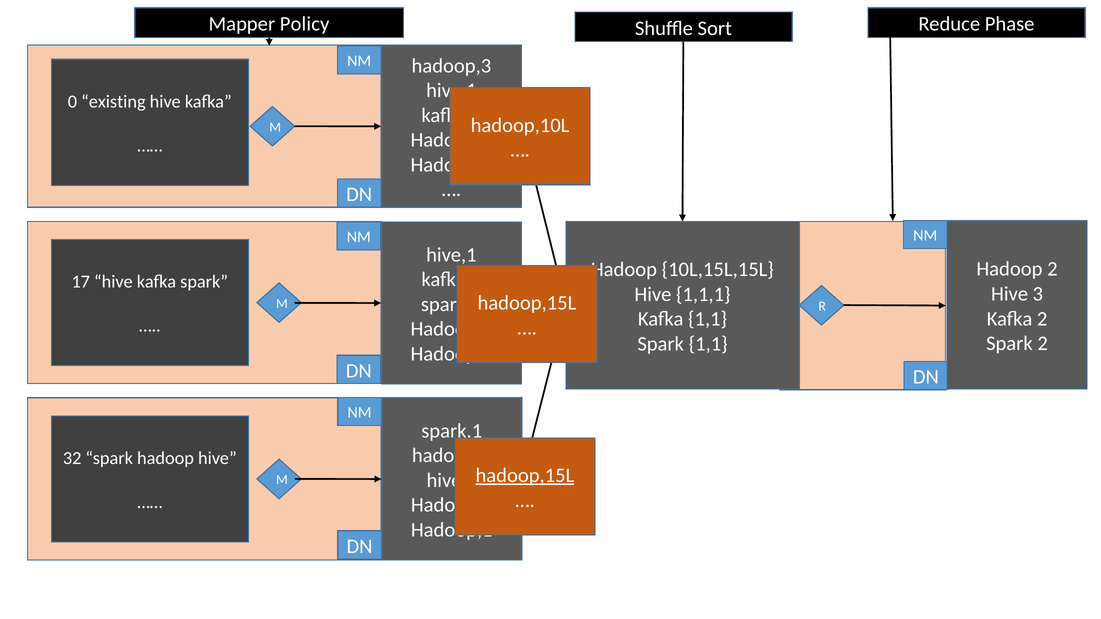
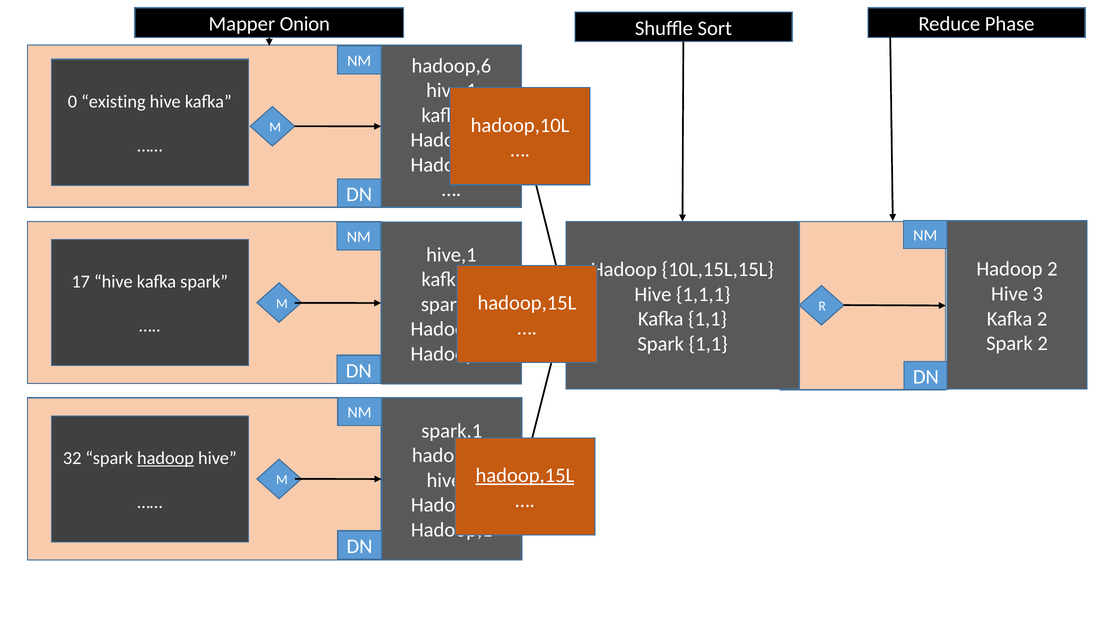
Policy: Policy -> Onion (305, 24)
hadoop,3: hadoop,3 -> hadoop,6 (451, 66)
hadoop underline: none -> present (165, 458)
